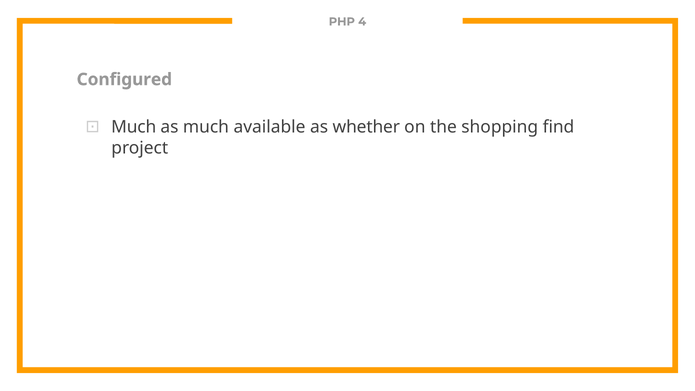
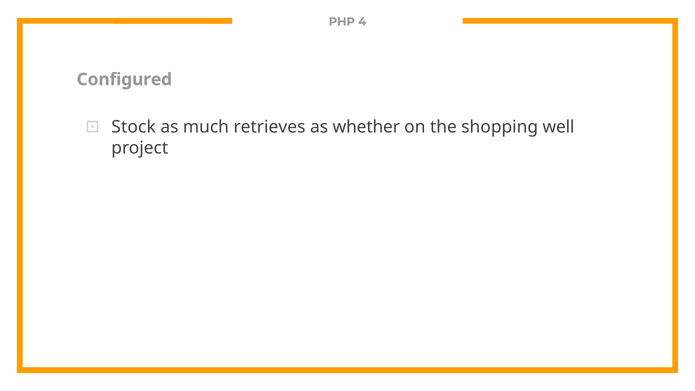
Much: Much -> Stock (134, 127)
available: available -> retrieves (269, 127)
find: find -> well (558, 127)
